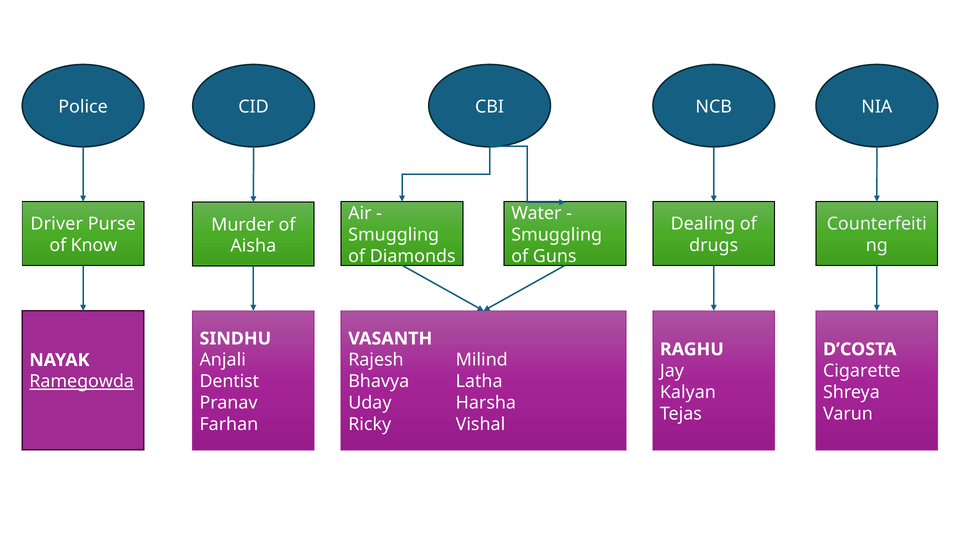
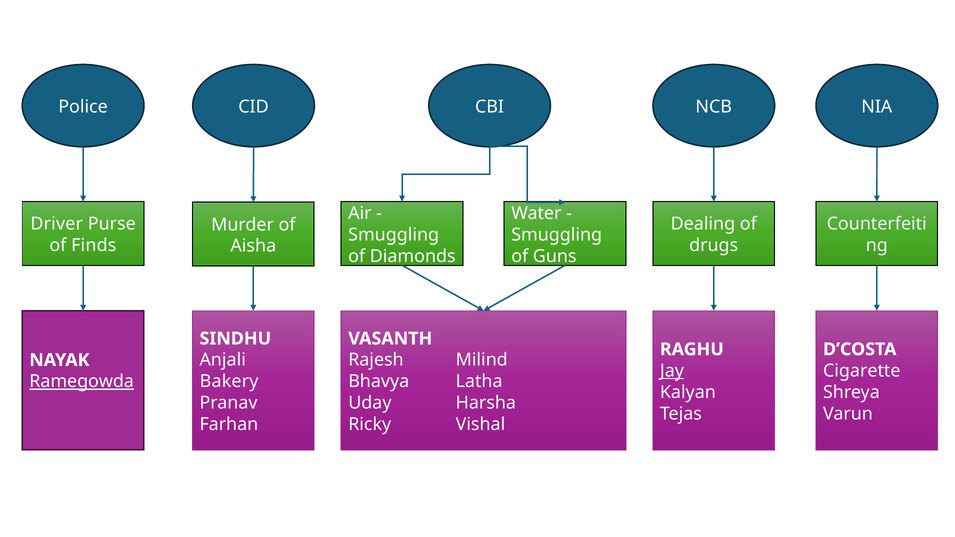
Know: Know -> Finds (94, 246)
Jay underline: none -> present (672, 371)
Dentist: Dentist -> Bakery (229, 382)
